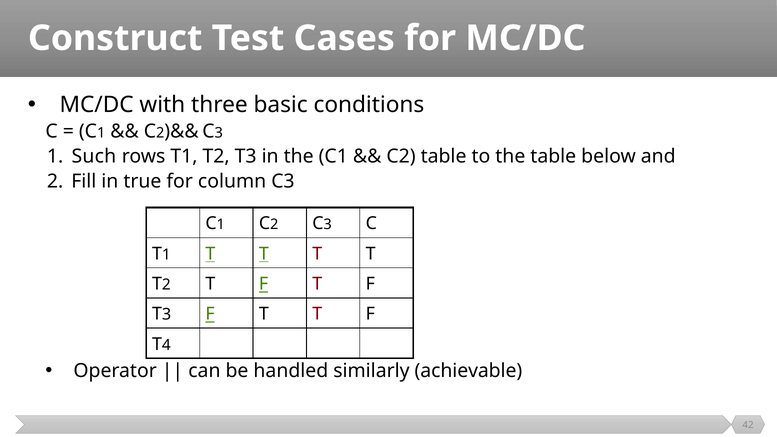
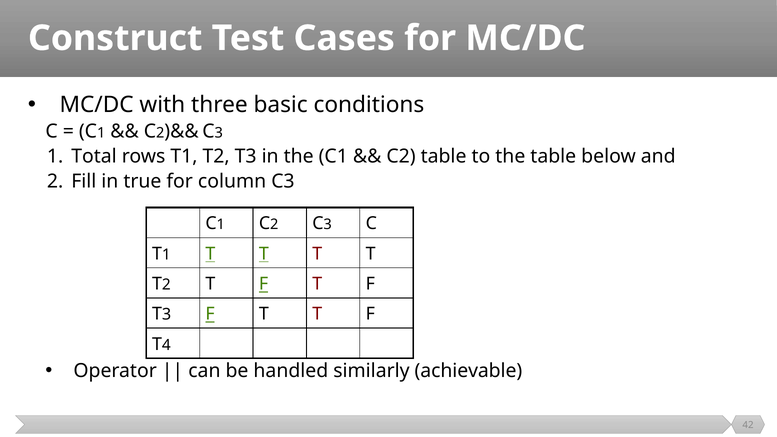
Such: Such -> Total (94, 156)
